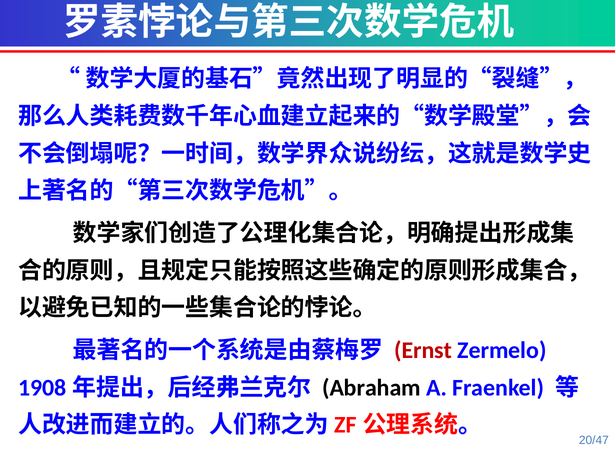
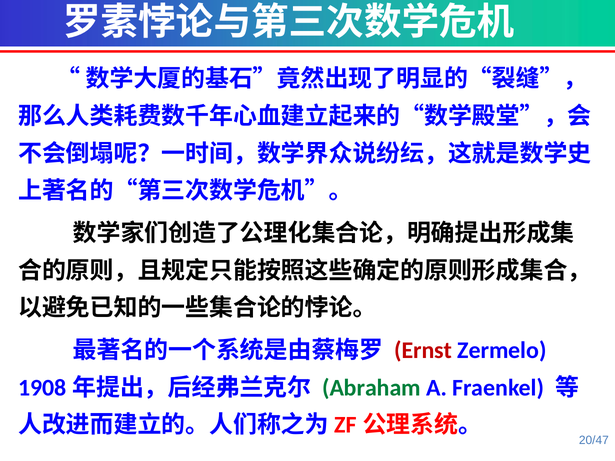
Abraham colour: black -> green (372, 388)
